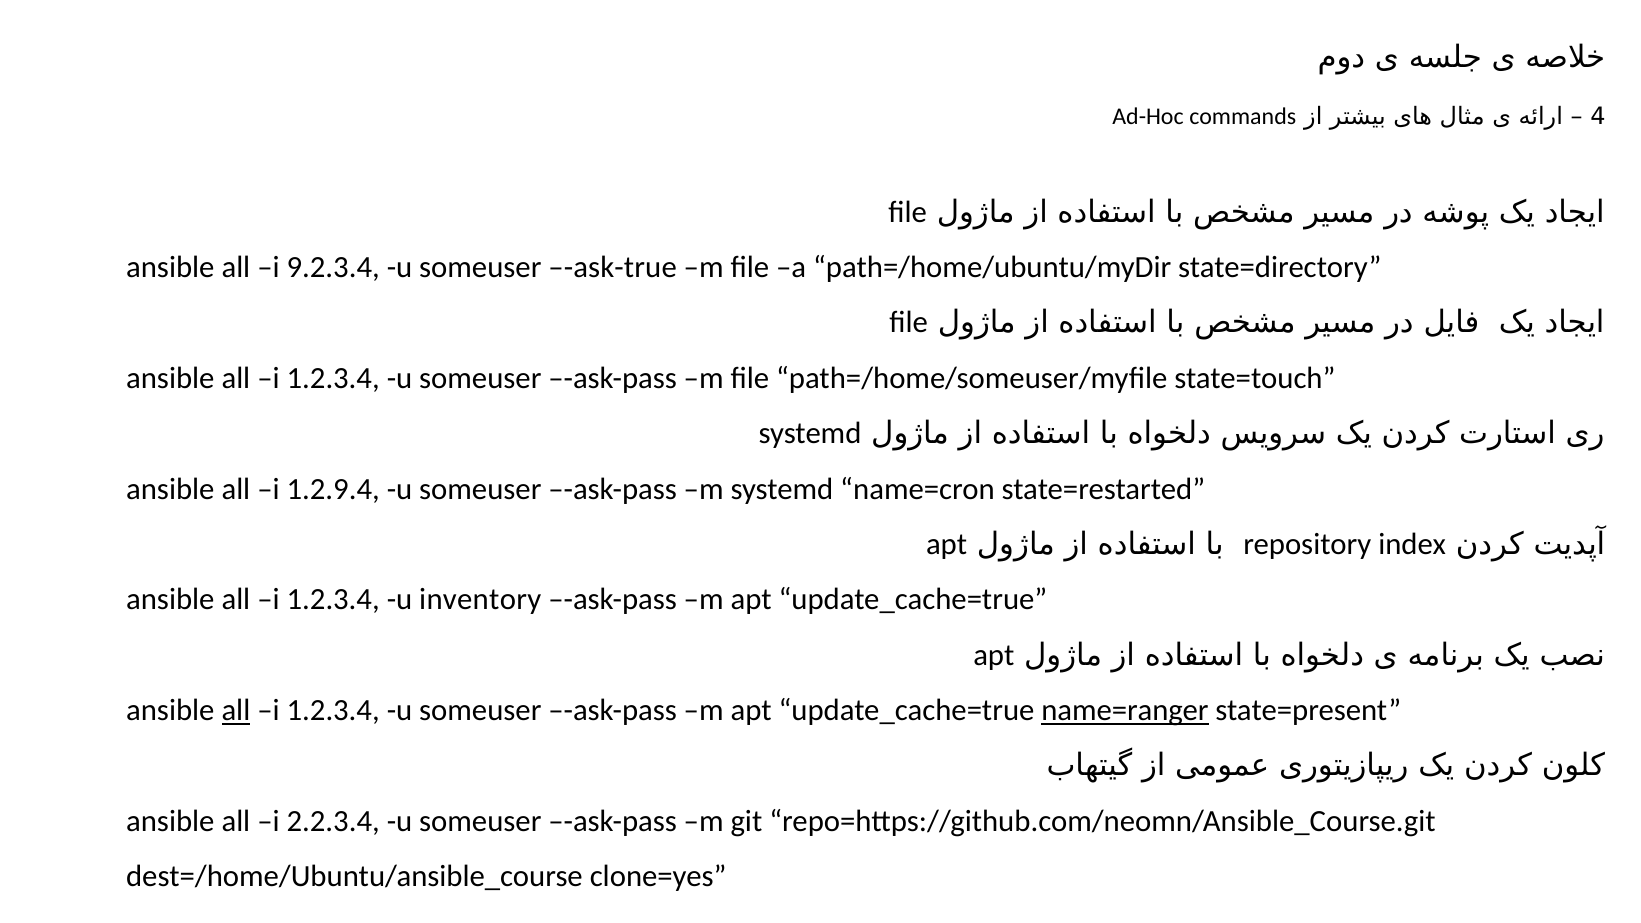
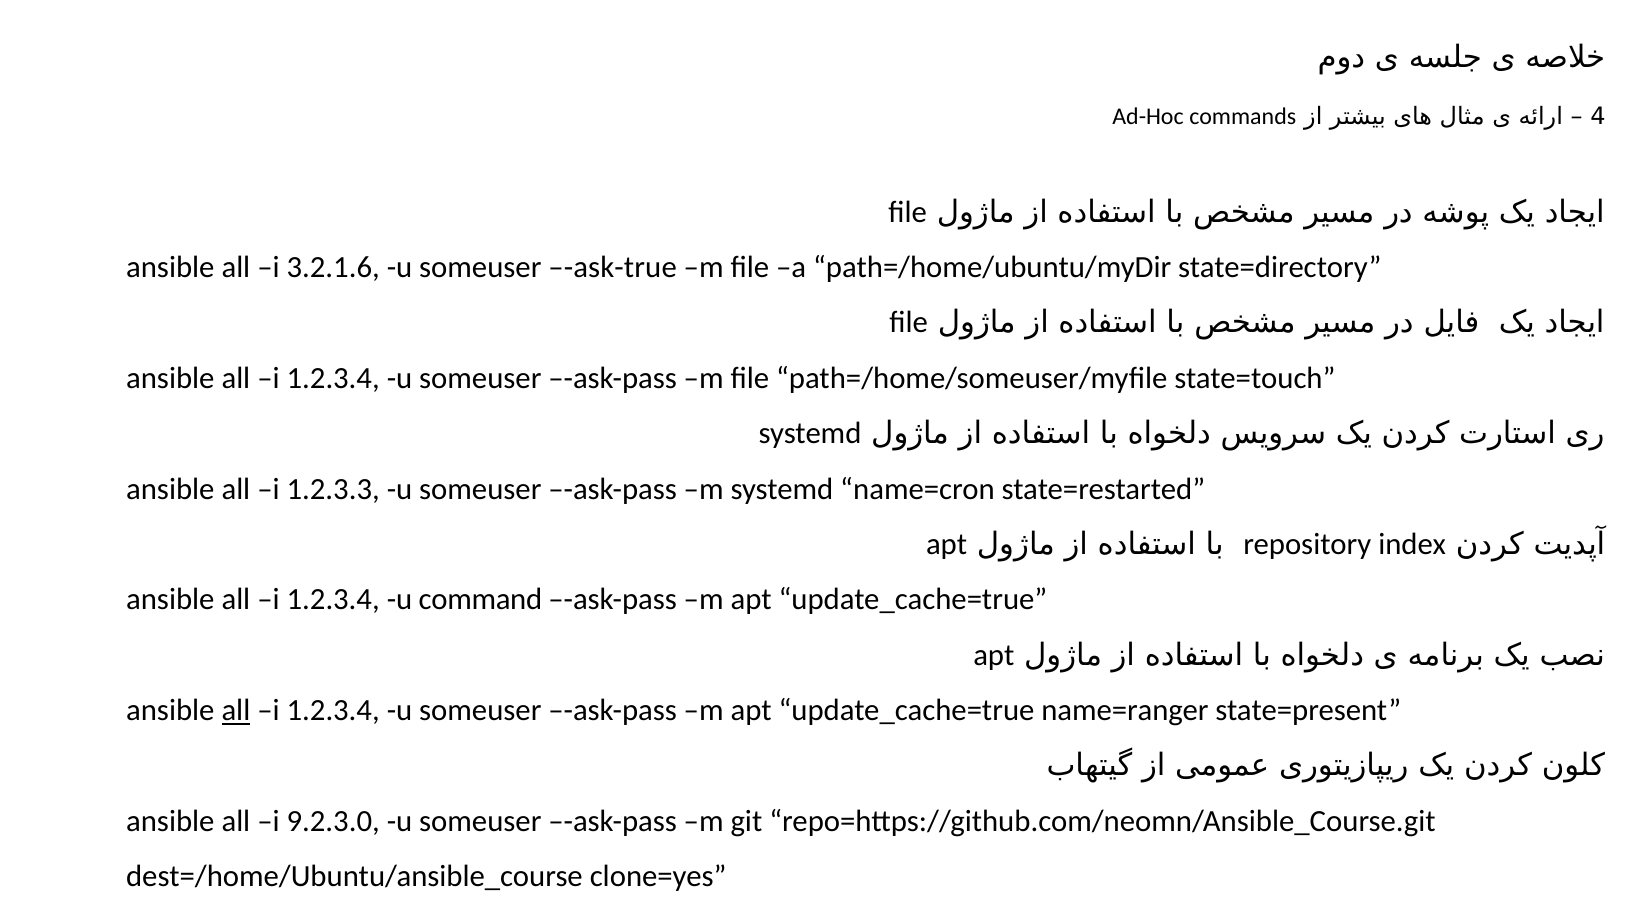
9.2.3.4: 9.2.3.4 -> 3.2.1.6 (333, 267)
1.2.9.4: 1.2.9.4 -> 1.2.3.3 (333, 489)
inventory: inventory -> command (480, 600)
name=ranger underline: present -> none (1125, 711)
2.2.3.4: 2.2.3.4 -> 9.2.3.0 (333, 821)
